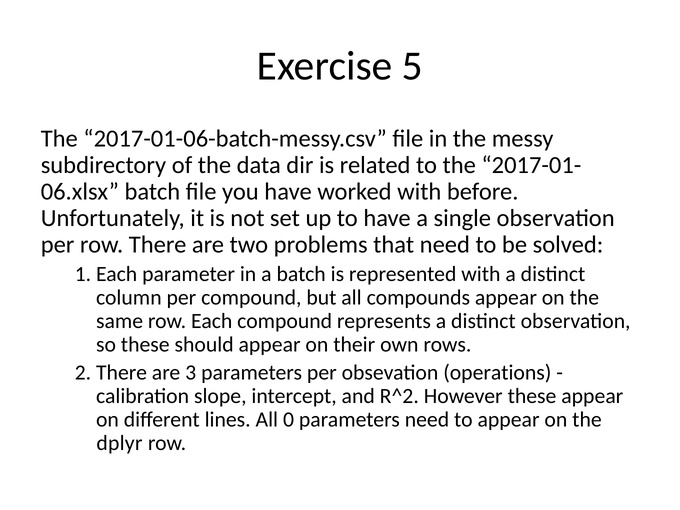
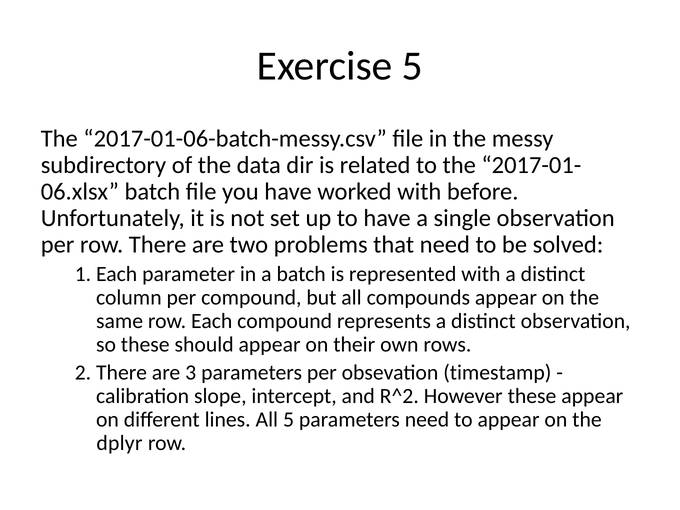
operations: operations -> timestamp (497, 373)
All 0: 0 -> 5 (289, 420)
